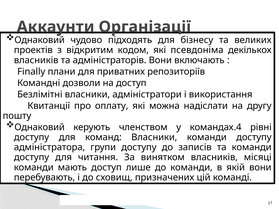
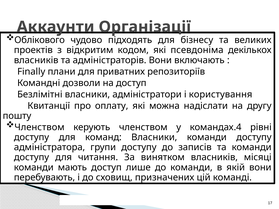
Однаковий: Однаковий -> Облікового (40, 40)
використання: використання -> користування (221, 95)
Однаковий: Однаковий -> Членством (39, 127)
